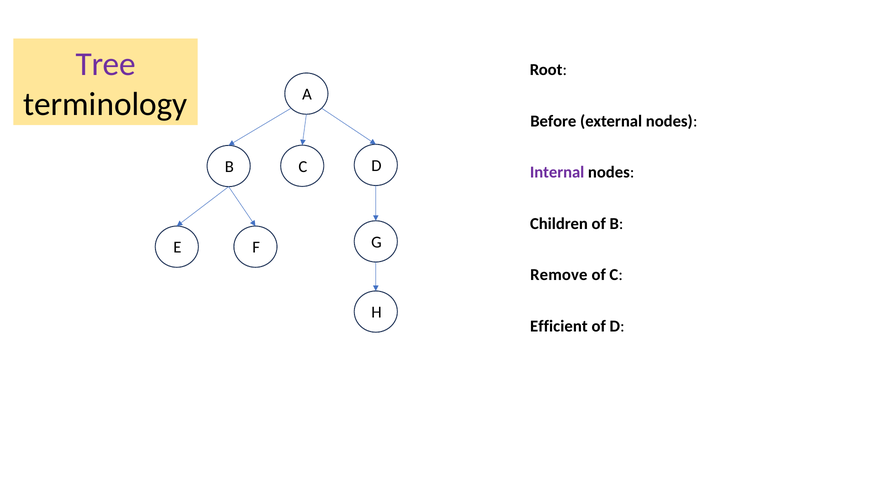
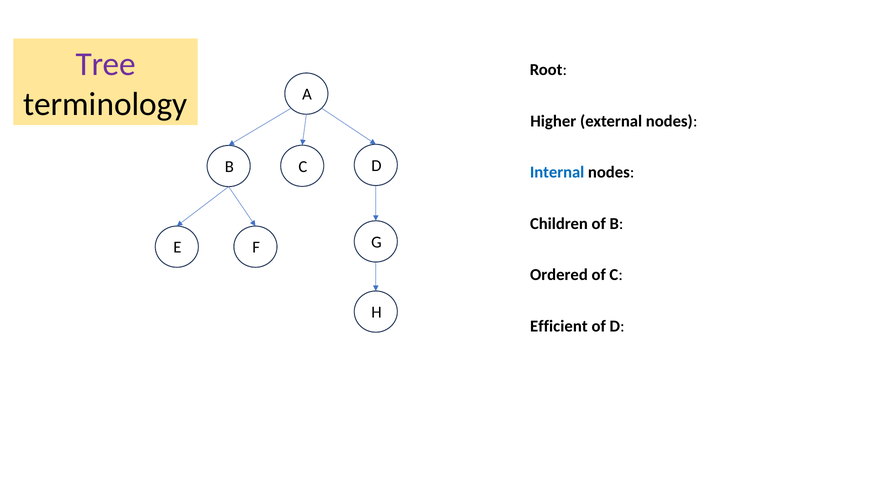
Before: Before -> Higher (553, 121)
Internal colour: purple -> blue (557, 172)
Remove: Remove -> Ordered (559, 274)
